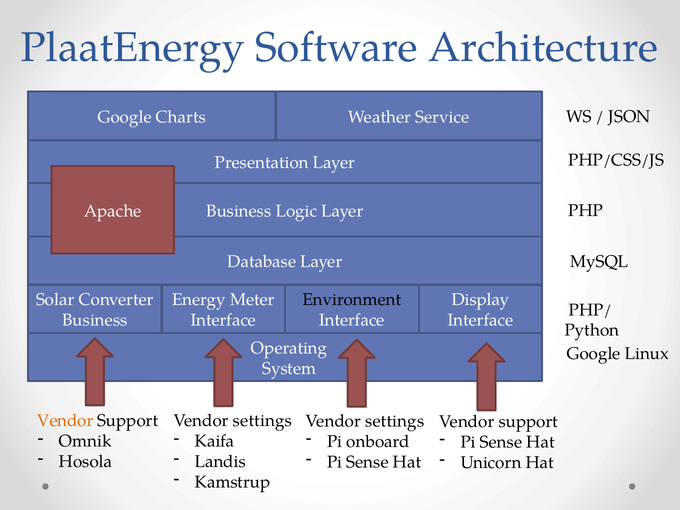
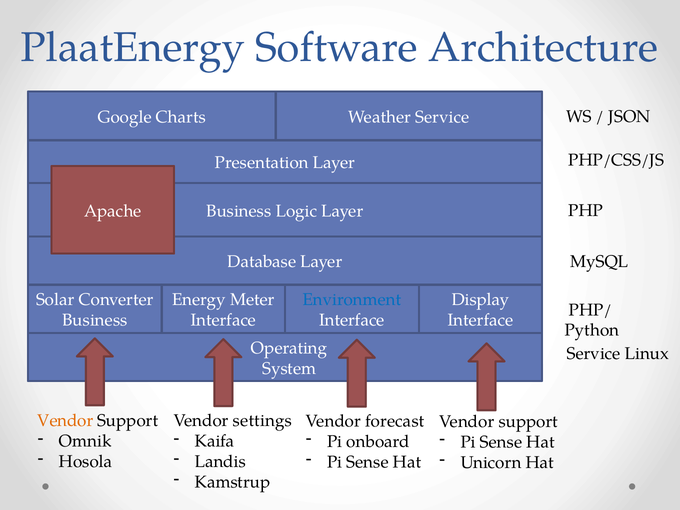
Environment colour: black -> blue (352, 300)
Google: Google -> Service (594, 354)
settings: settings -> forecast (395, 421)
